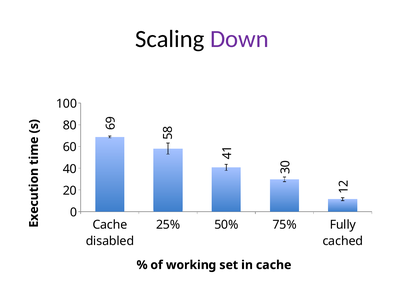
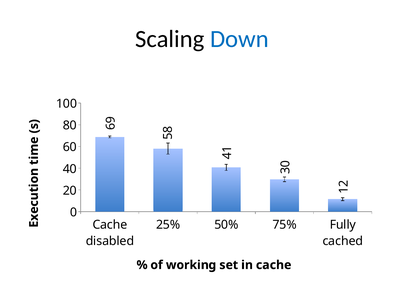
Down colour: purple -> blue (239, 39)
